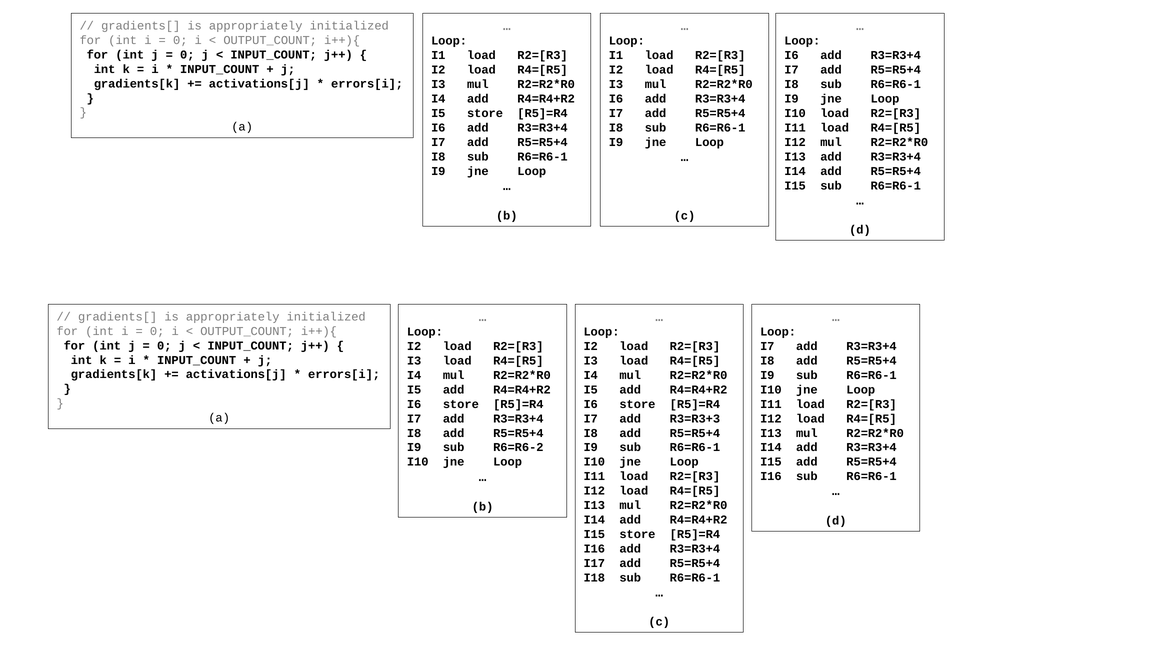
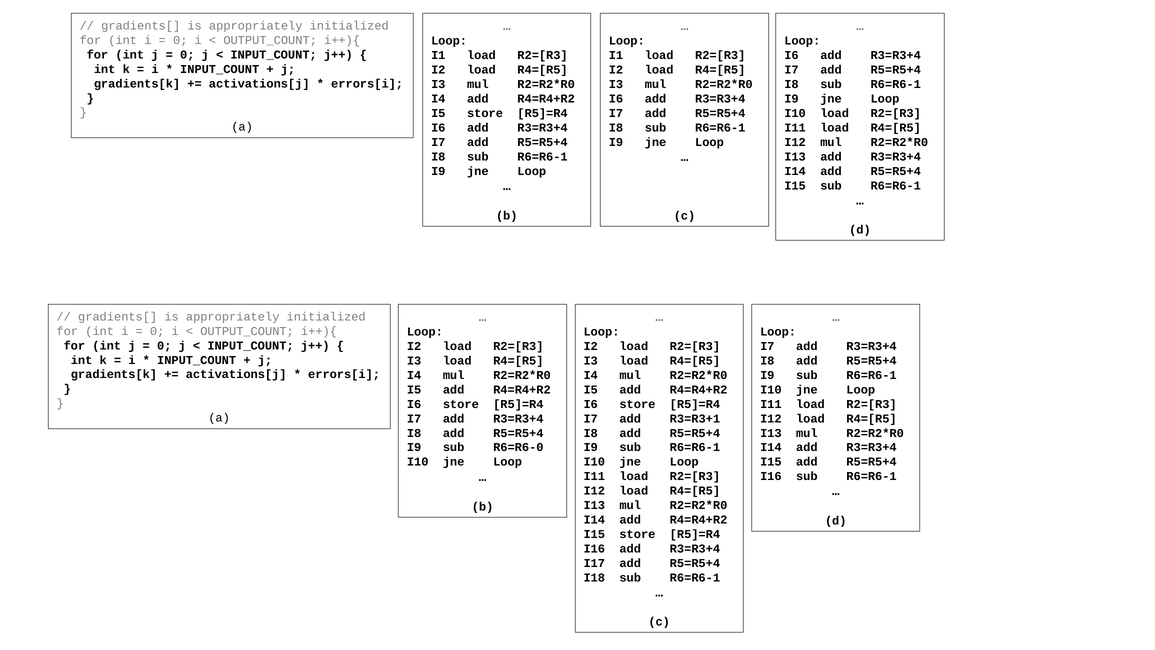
R3=R3+3: R3=R3+3 -> R3=R3+1 (695, 418)
R6=R6-2: R6=R6-2 -> R6=R6-0 (518, 447)
